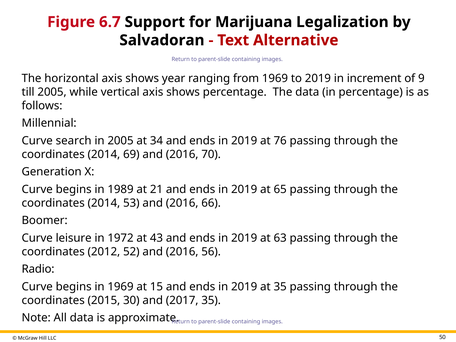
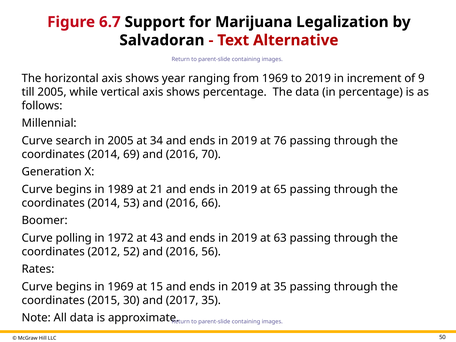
leisure: leisure -> polling (74, 238)
Radio: Radio -> Rates (38, 269)
